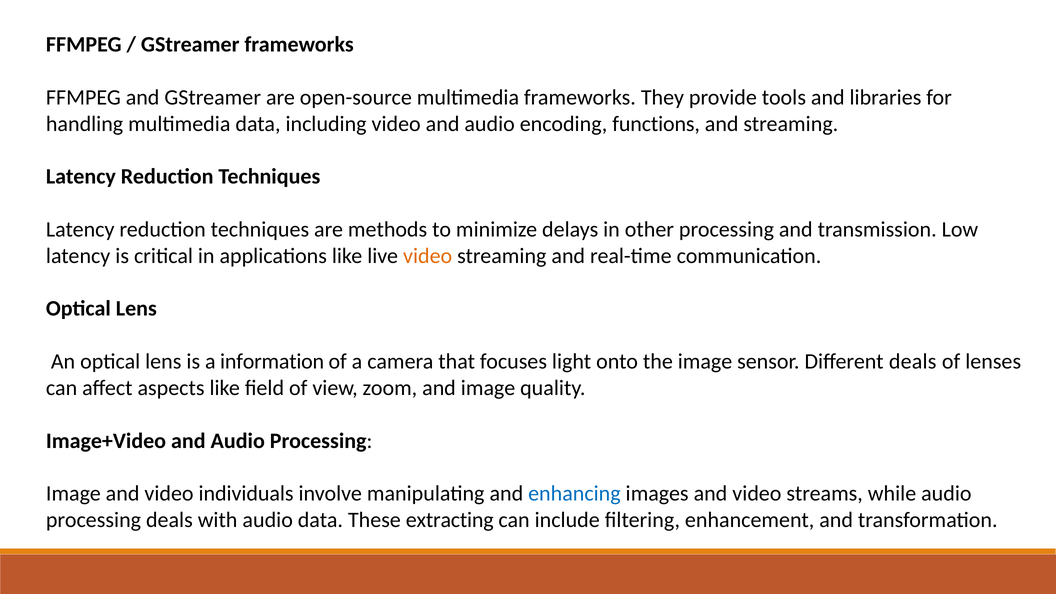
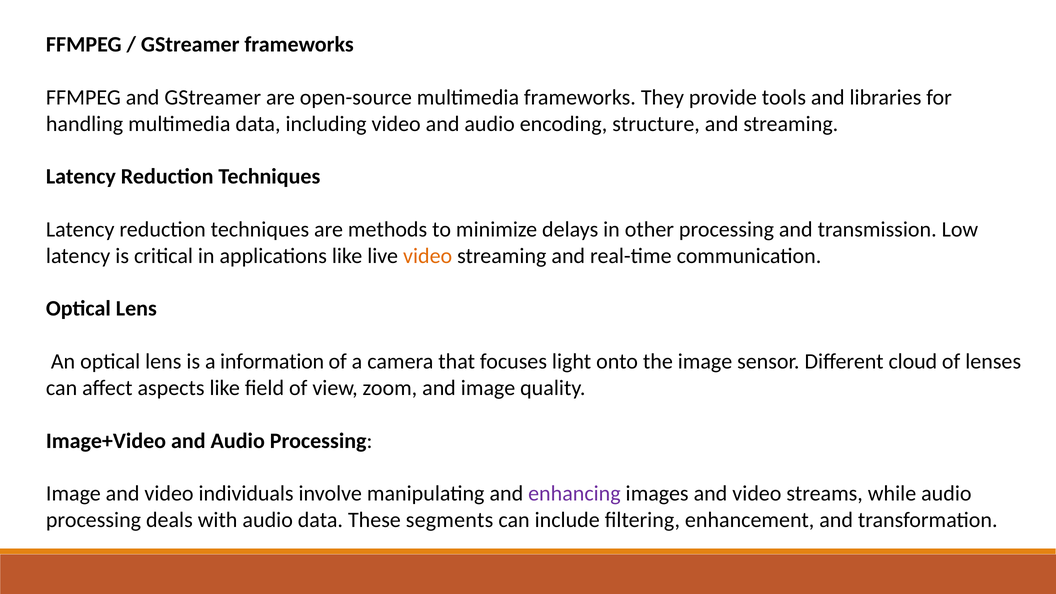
functions: functions -> structure (656, 124)
Different deals: deals -> cloud (913, 362)
enhancing colour: blue -> purple (574, 494)
extracting: extracting -> segments (450, 520)
